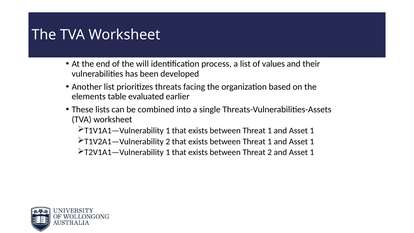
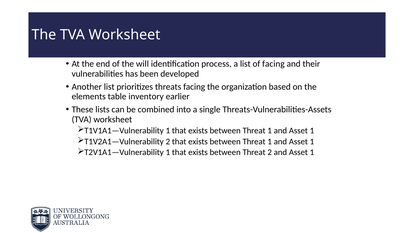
of values: values -> facing (273, 64)
evaluated: evaluated -> inventory (146, 97)
